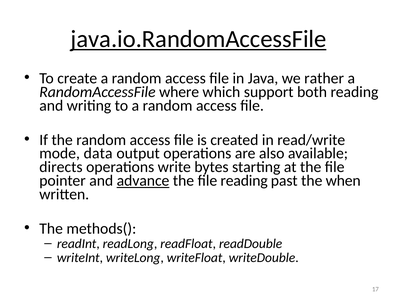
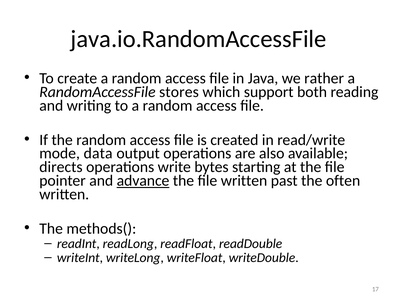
java.io.RandomAccessFile underline: present -> none (199, 39)
where: where -> stores (179, 92)
file reading: reading -> written (244, 180)
when: when -> often (343, 180)
